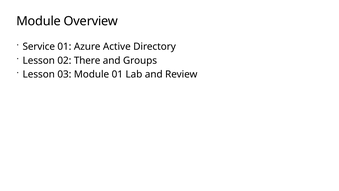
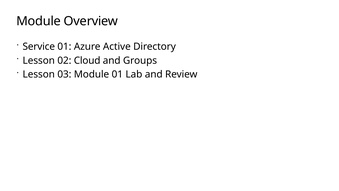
There: There -> Cloud (87, 60)
